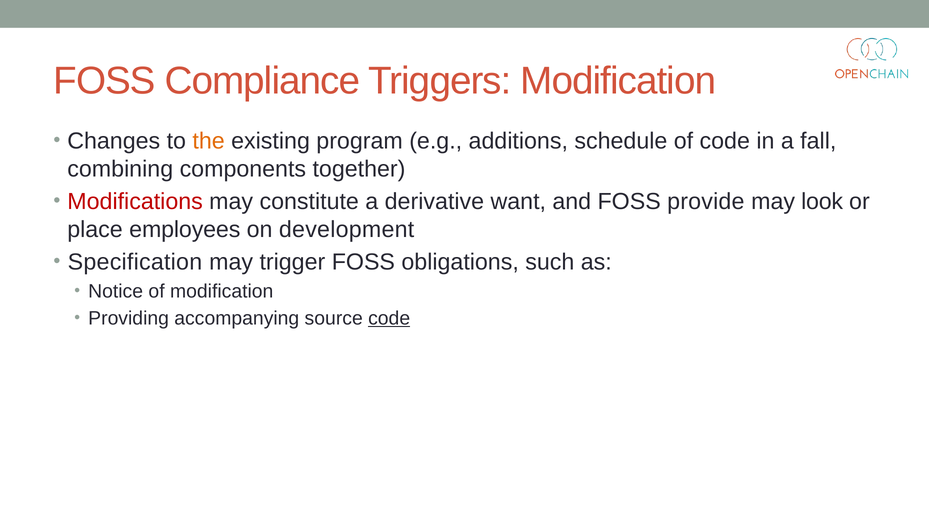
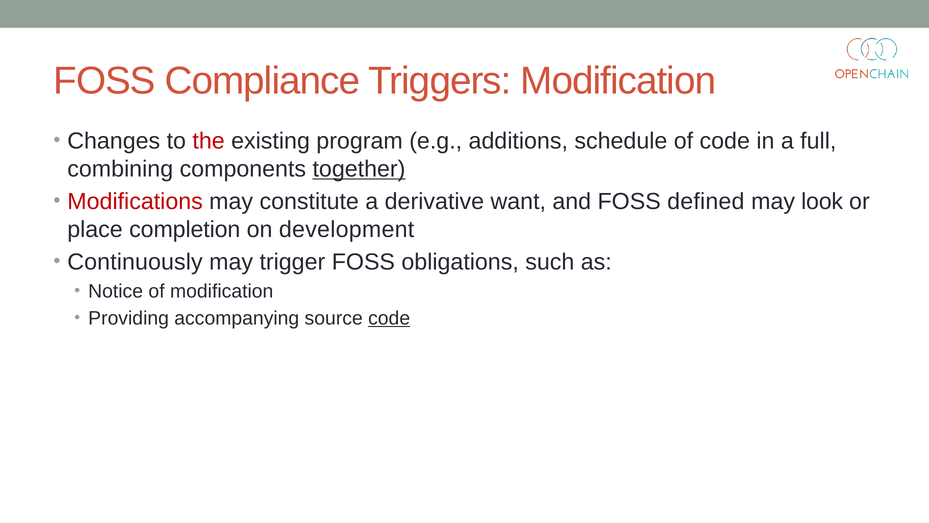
the colour: orange -> red (209, 141)
fall: fall -> full (818, 141)
together underline: none -> present (359, 169)
provide: provide -> defined (706, 201)
employees: employees -> completion (185, 229)
Specification: Specification -> Continuously (135, 262)
